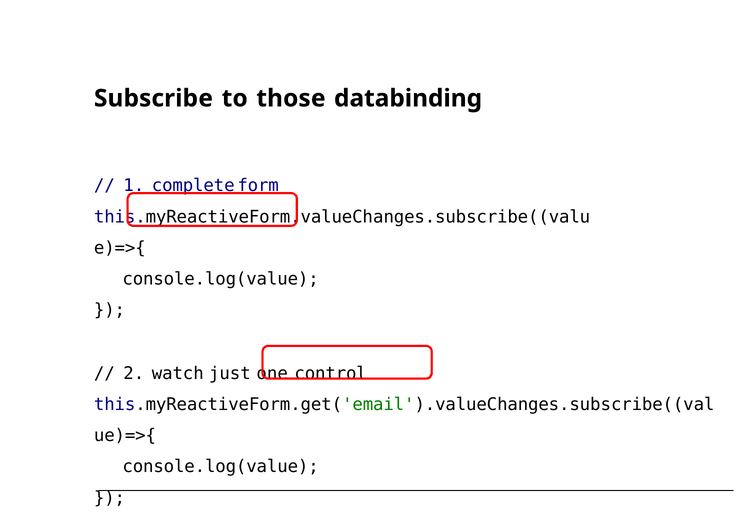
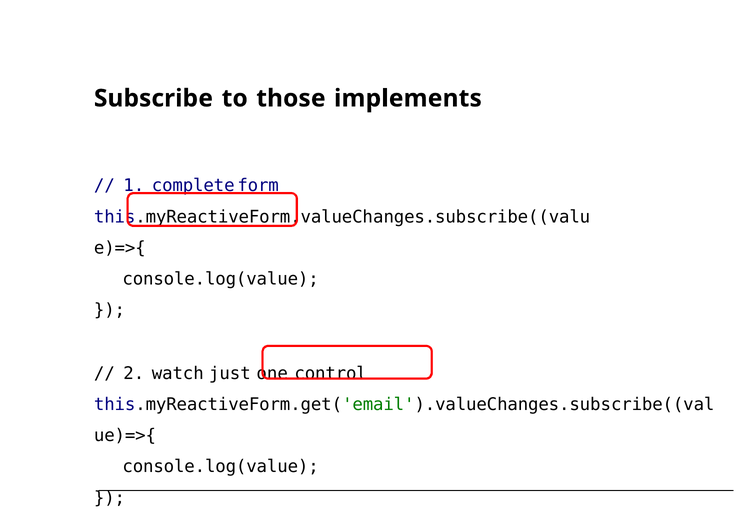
databinding: databinding -> implements (408, 98)
